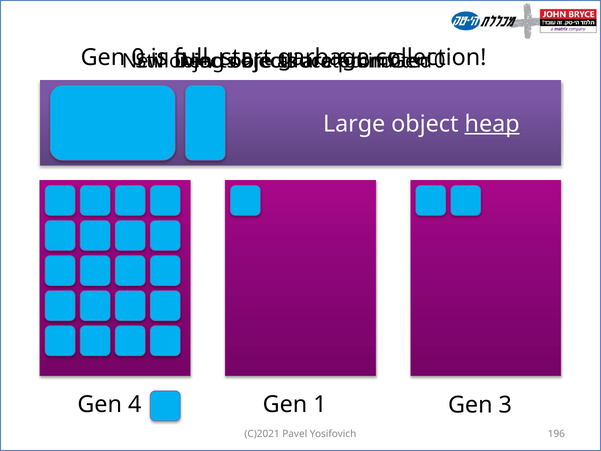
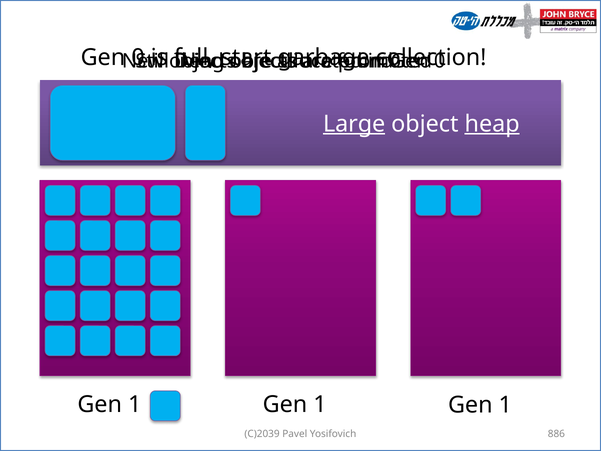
Large underline: none -> present (354, 124)
4: 4 -> 1 (135, 404)
3: 3 -> 1 (505, 405)
C)2021: C)2021 -> C)2039 (262, 434)
196: 196 -> 886 (556, 434)
